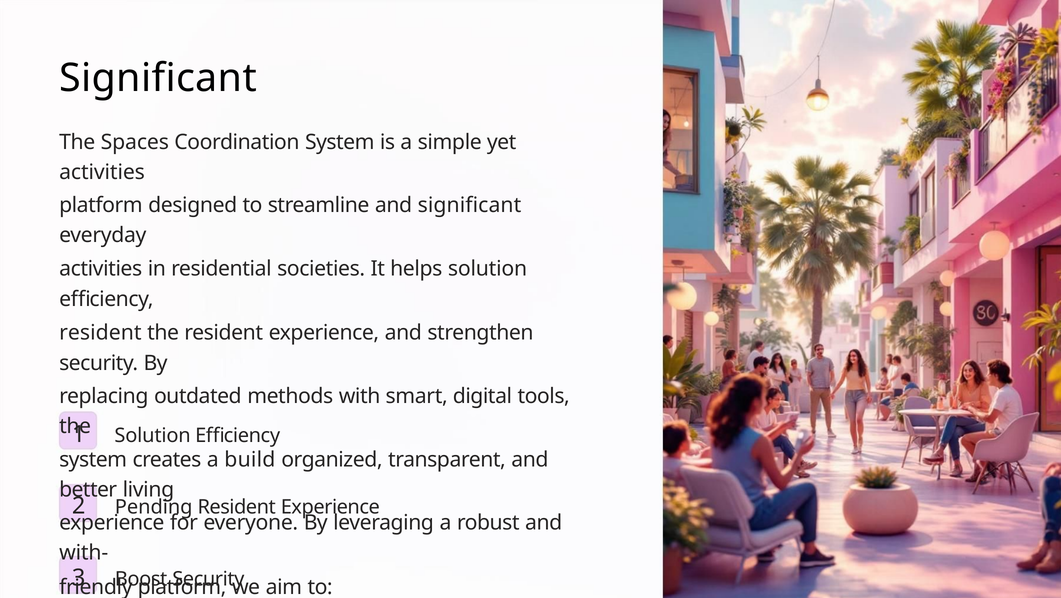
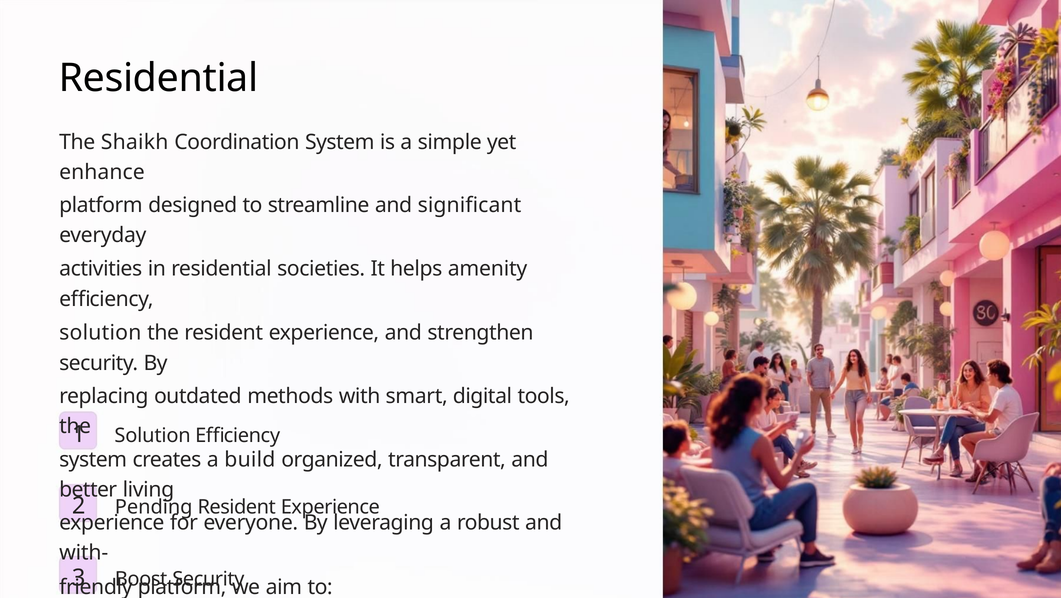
Significant: Significant -> Residential (158, 78)
Spaces: Spaces -> Shaikh (135, 142)
activities: activities -> enhance (102, 172)
helps solution: solution -> amenity (488, 269)
resident: resident -> solution (100, 333)
